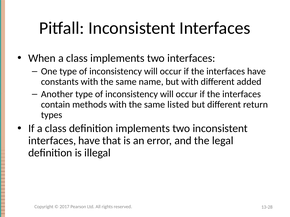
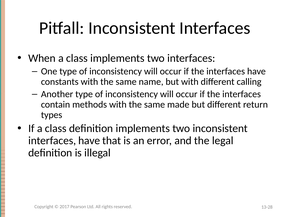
added: added -> calling (249, 82)
listed: listed -> made (178, 105)
